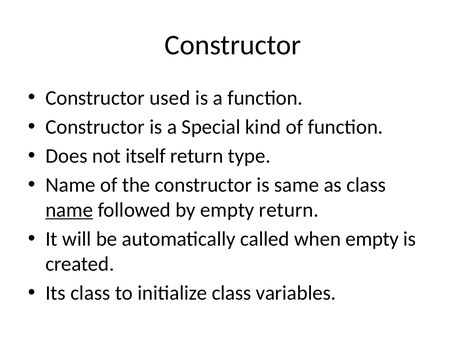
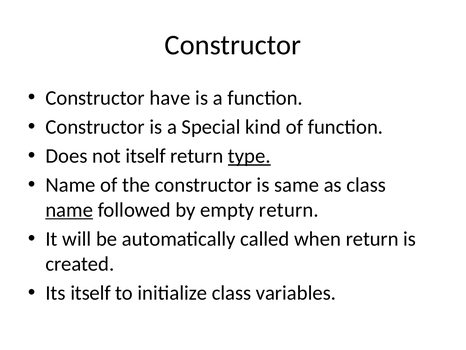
used: used -> have (170, 98)
type underline: none -> present (249, 156)
when empty: empty -> return (372, 239)
Its class: class -> itself (91, 293)
